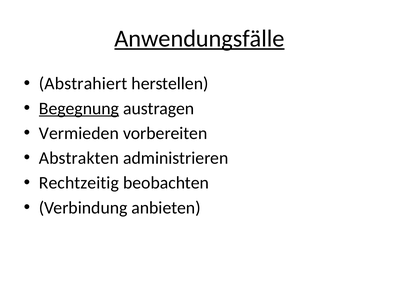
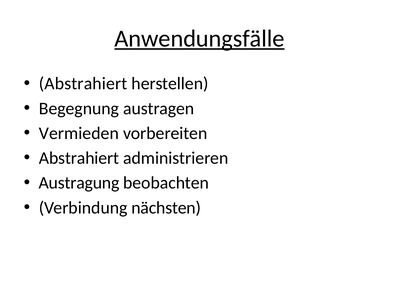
Begegnung underline: present -> none (79, 109)
Abstrakten: Abstrakten -> Abstrahiert (79, 158)
Rechtzeitig: Rechtzeitig -> Austragung (79, 183)
anbieten: anbieten -> nächsten (166, 208)
